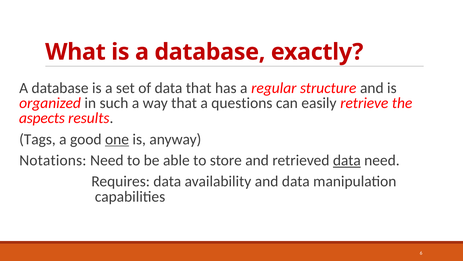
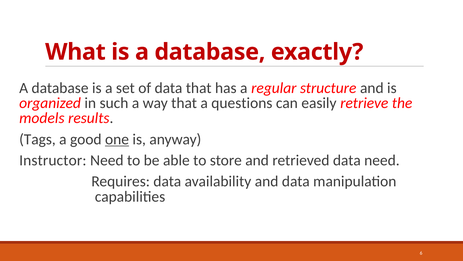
aspects: aspects -> models (42, 118)
Notations: Notations -> Instructor (53, 160)
data underline: present -> none (347, 160)
